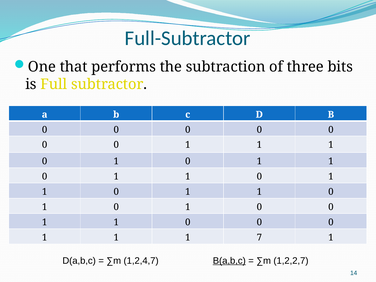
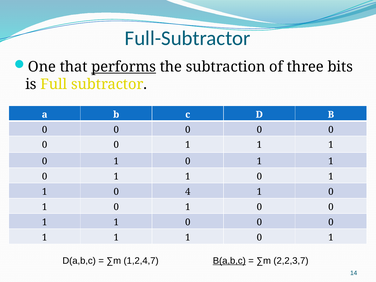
performs underline: none -> present (124, 67)
1: 1 -> 4 (188, 192)
7: 7 -> 0 (259, 238)
1,2,2,7: 1,2,2,7 -> 2,2,3,7 (291, 261)
